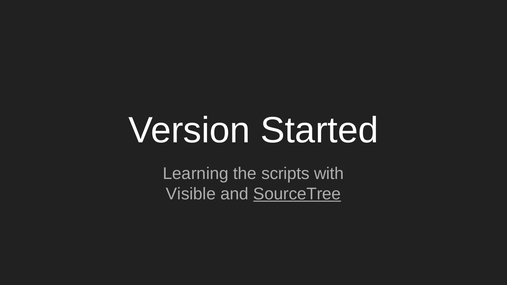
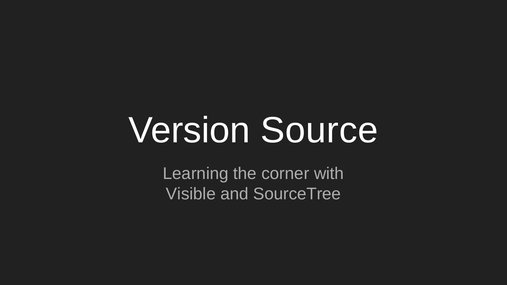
Started: Started -> Source (319, 131)
scripts: scripts -> corner (285, 174)
SourceTree underline: present -> none (297, 194)
